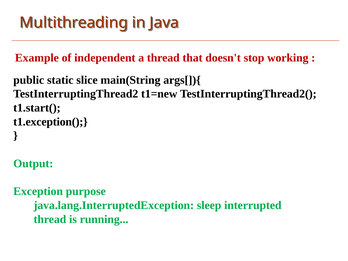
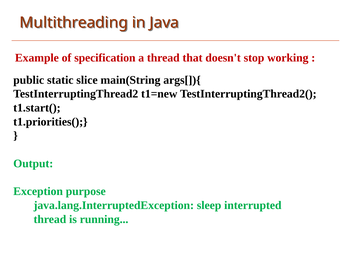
independent: independent -> specification (105, 58)
t1.exception(: t1.exception( -> t1.priorities( (50, 122)
